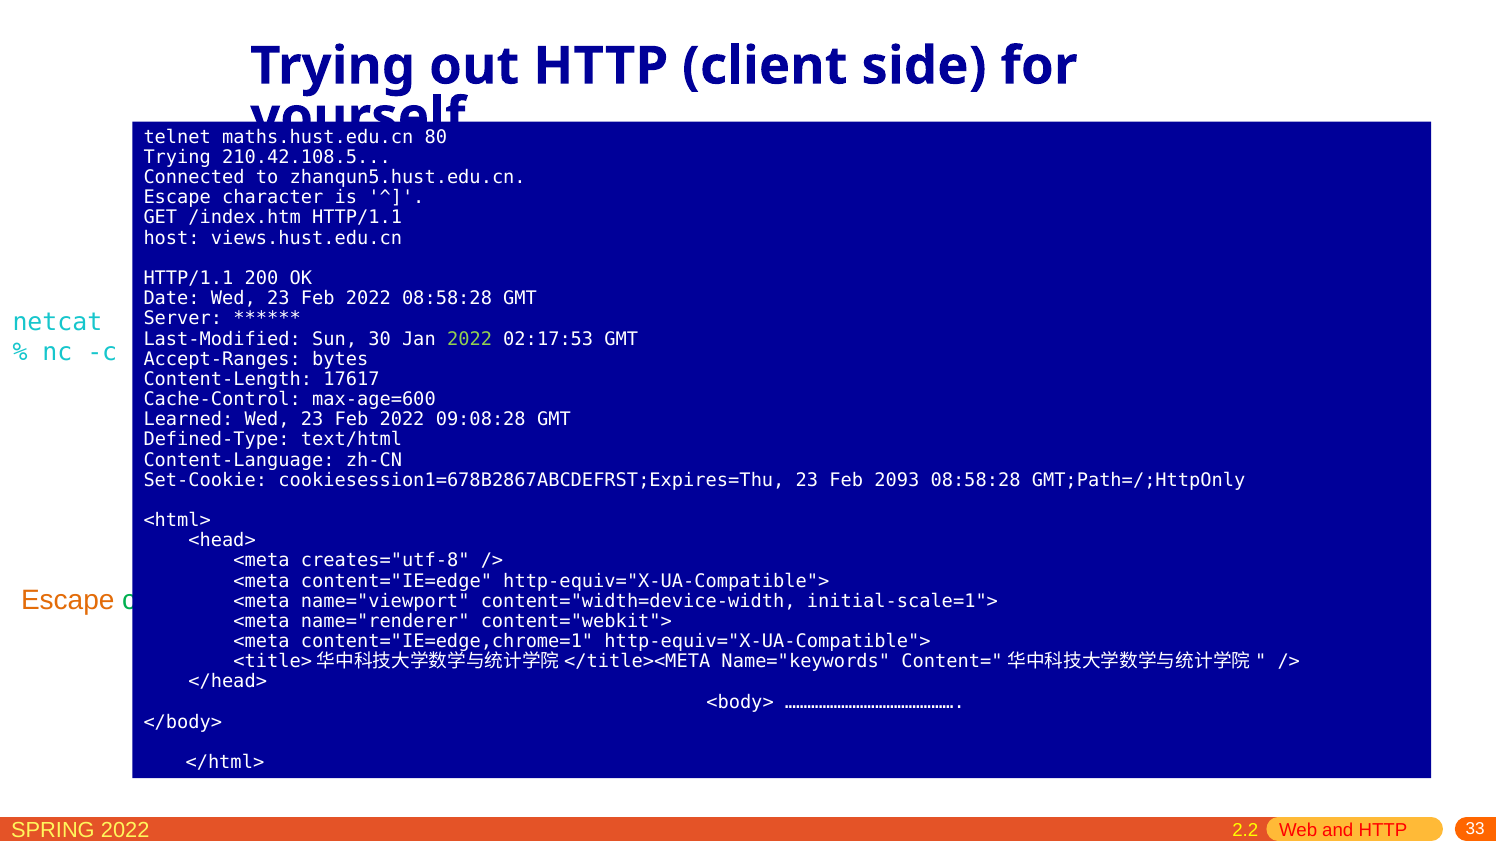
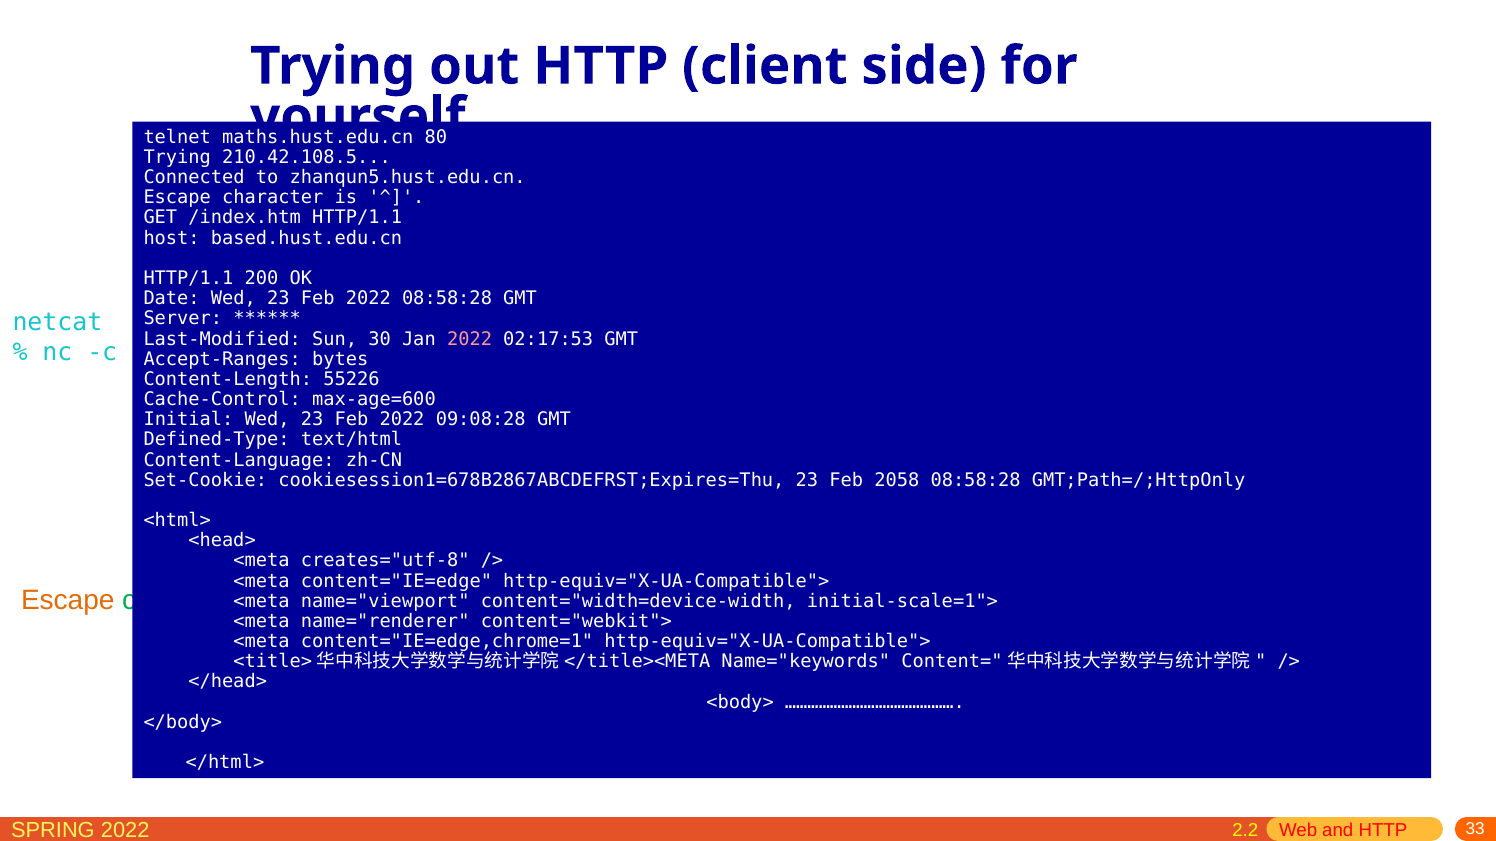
views.hust.edu.cn: views.hust.edu.cn -> based.hust.edu.cn (307, 238)
2022 colour: light green -> pink (470, 339)
17617: 17617 -> 55226 (352, 379)
Learned: Learned -> Initial (188, 420)
2093: 2093 -> 2058 (897, 480)
